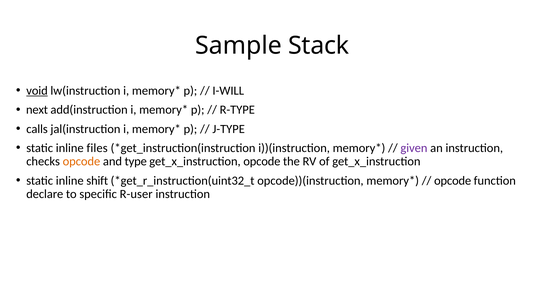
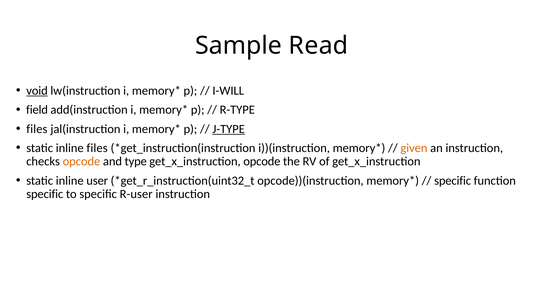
Stack: Stack -> Read (318, 46)
next: next -> field (37, 110)
calls: calls -> files (37, 129)
J-TYPE underline: none -> present (229, 129)
given colour: purple -> orange (414, 148)
shift: shift -> user (97, 181)
opcode: opcode -> specific (453, 181)
declare: declare -> specific (45, 194)
